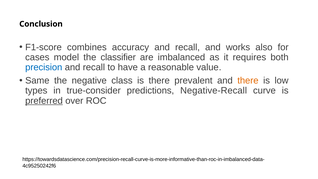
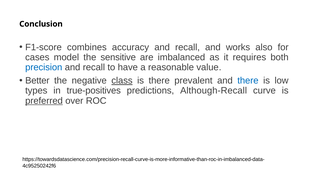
classifier: classifier -> sensitive (118, 57)
Same: Same -> Better (37, 81)
class underline: none -> present (122, 81)
there colour: orange -> blue (248, 81)
true-consider: true-consider -> true-positives (94, 91)
Negative-Recall: Negative-Recall -> Although-Recall (214, 91)
